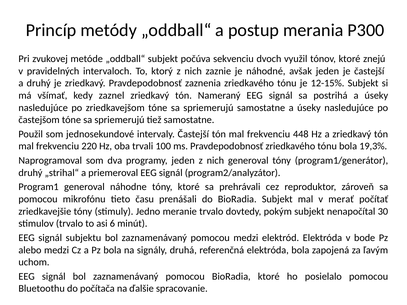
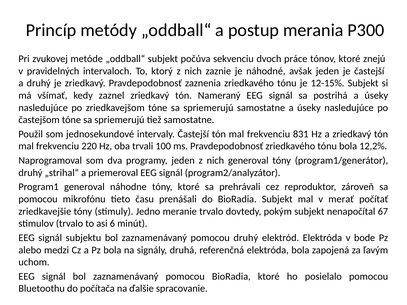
využil: využil -> práce (296, 59)
448: 448 -> 831 (301, 134)
19,3%: 19,3% -> 12,2% (373, 146)
30: 30 -> 67 (383, 212)
pomocou medzi: medzi -> druhý (246, 238)
